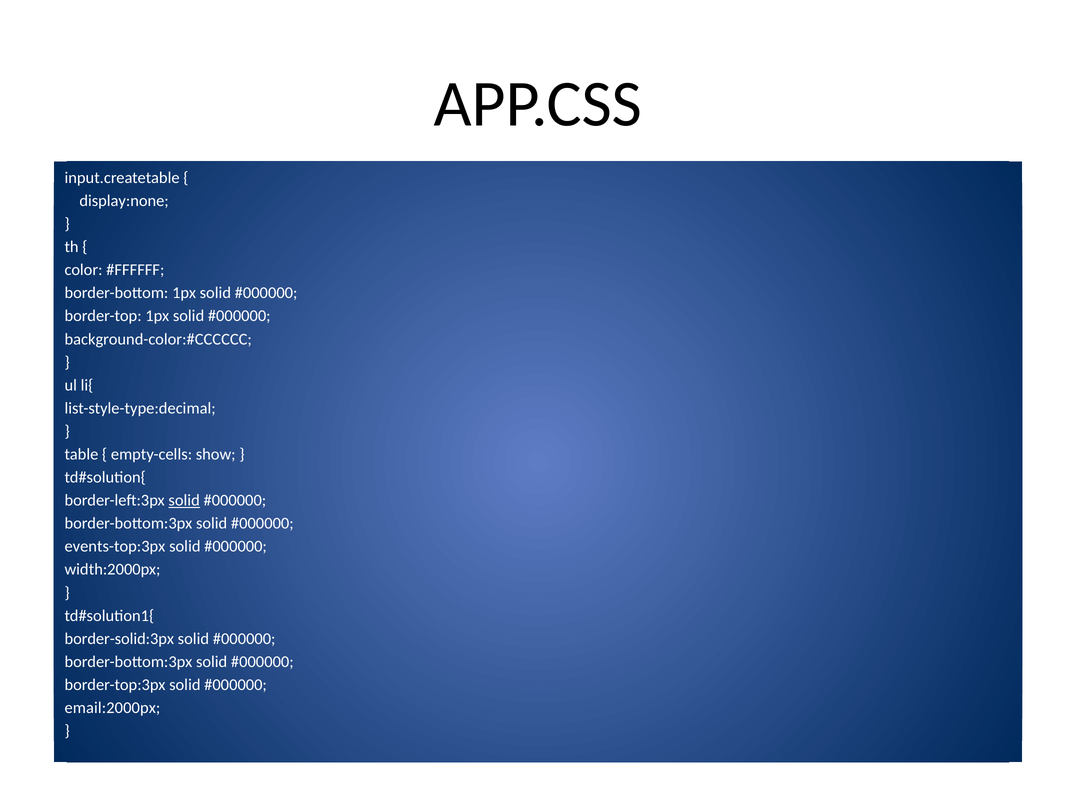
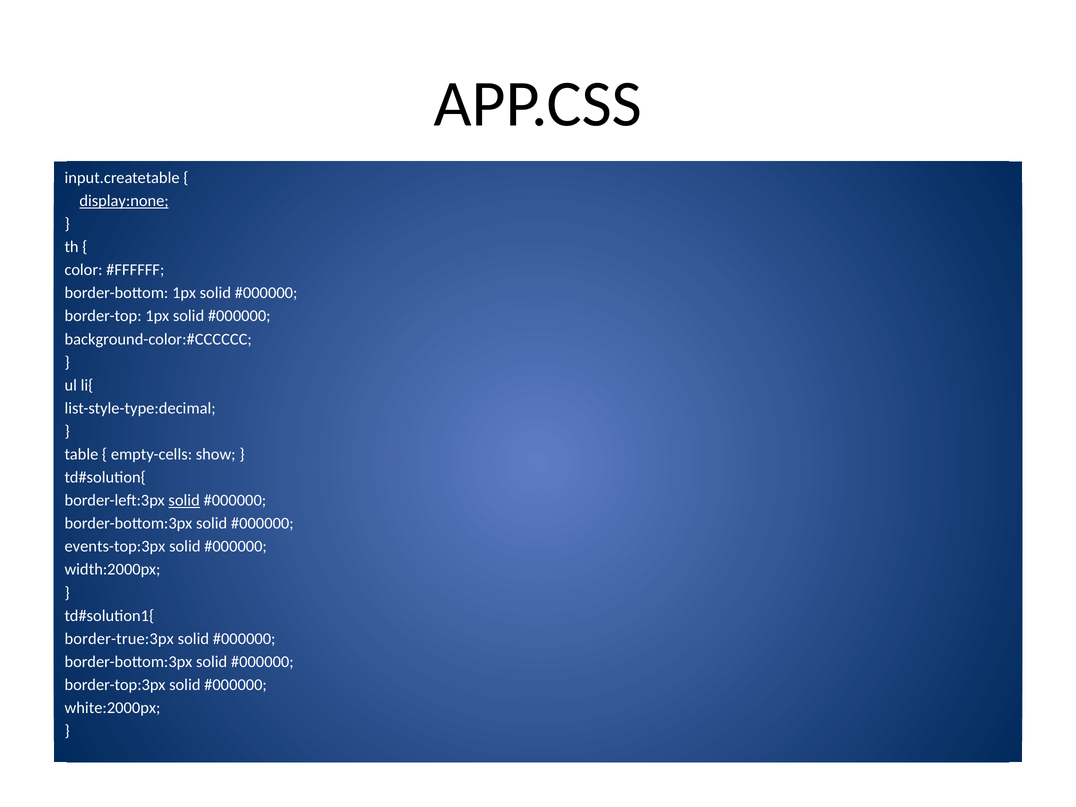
display:none underline: none -> present (124, 201)
border-solid:3px: border-solid:3px -> border-true:3px (119, 639)
email:2000px: email:2000px -> white:2000px (113, 708)
